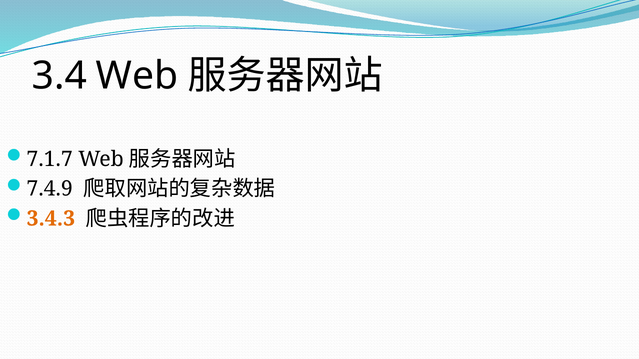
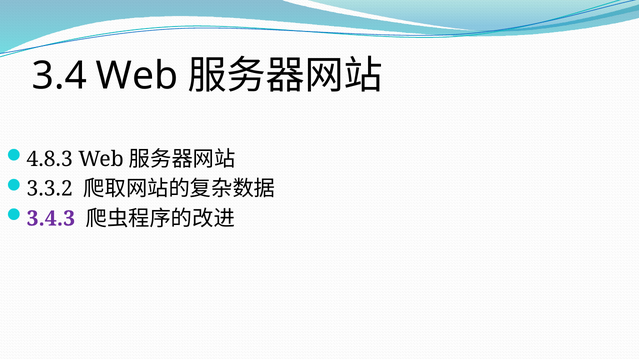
7.1.7: 7.1.7 -> 4.8.3 (50, 159)
7.4.9: 7.4.9 -> 3.3.2 (50, 189)
3.4.3 colour: orange -> purple (51, 219)
